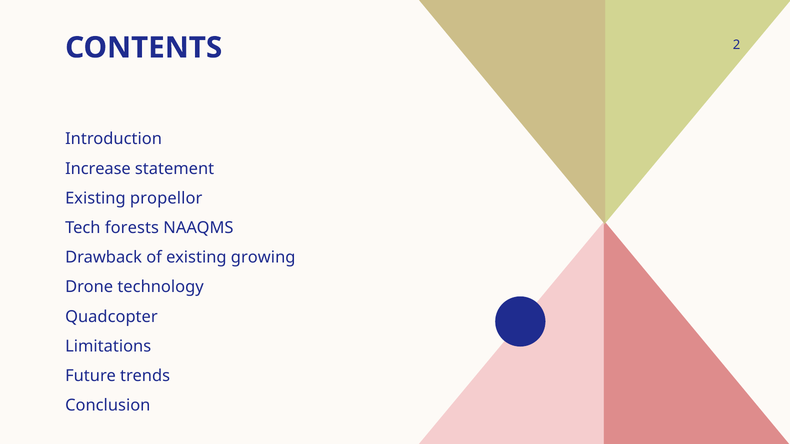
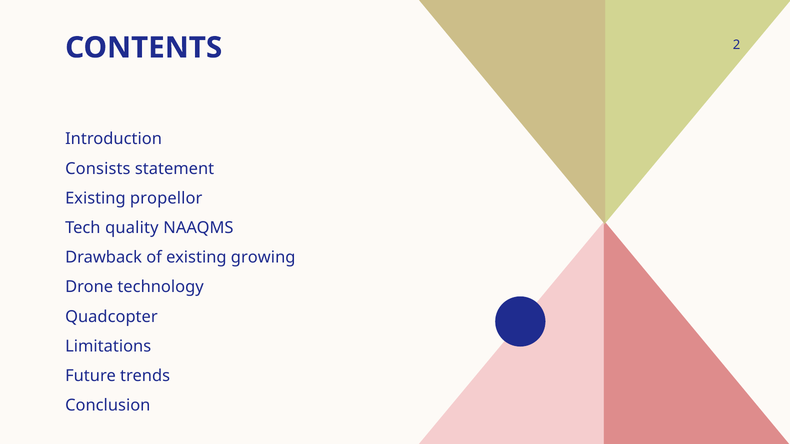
Increase: Increase -> Consists (98, 169)
forests: forests -> quality (132, 228)
